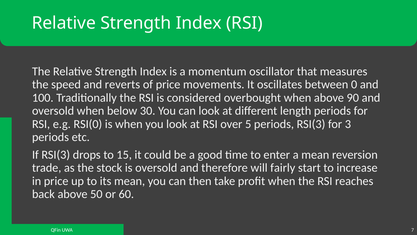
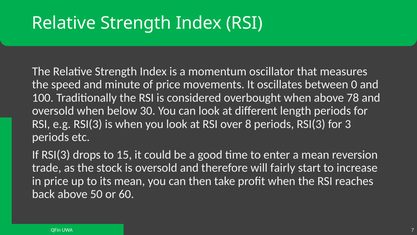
reverts: reverts -> minute (123, 84)
90: 90 -> 78 (353, 98)
e.g RSI(0: RSI(0 -> RSI(3 (88, 124)
5: 5 -> 8 (248, 124)
